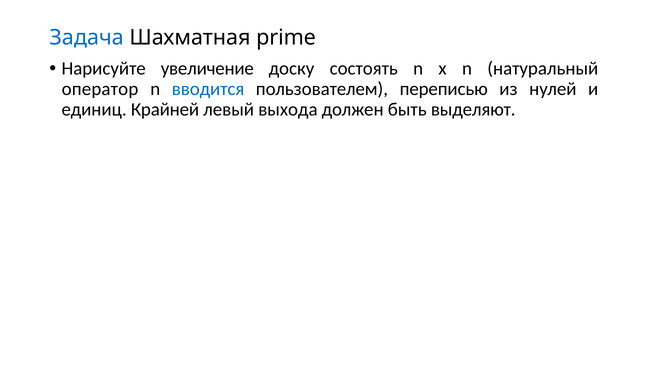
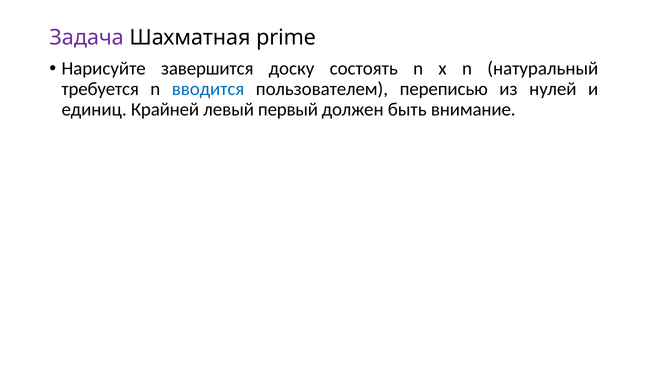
Задача colour: blue -> purple (87, 38)
увеличение: увеличение -> завершится (207, 68)
оператор: оператор -> требуется (100, 89)
выхода: выхода -> первый (288, 109)
выделяют: выделяют -> внимание (473, 109)
